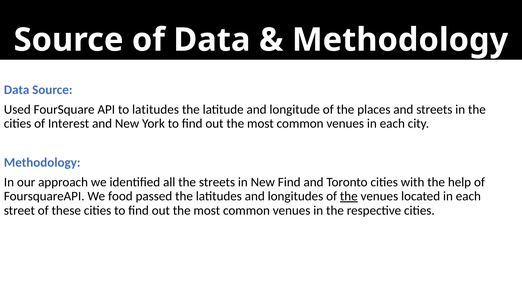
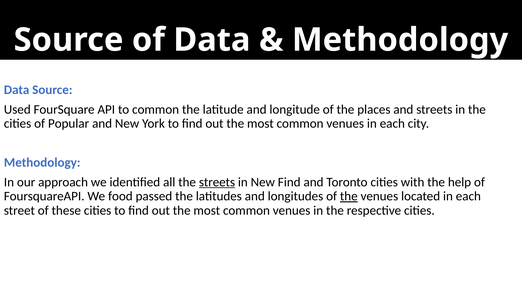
to latitudes: latitudes -> common (156, 109)
Interest: Interest -> Popular (69, 123)
streets underline: none -> present (217, 182)
